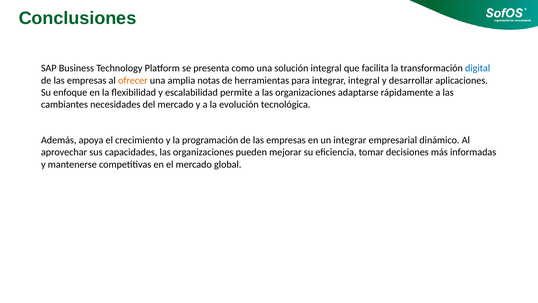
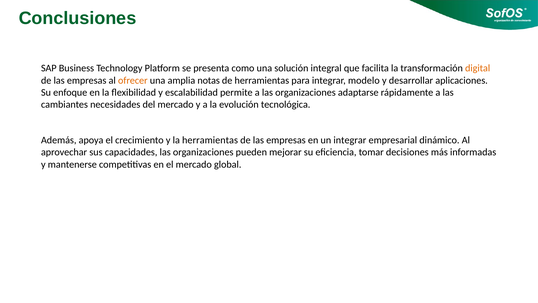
digital colour: blue -> orange (478, 68)
integrar integral: integral -> modelo (364, 80)
la programación: programación -> herramientas (210, 140)
